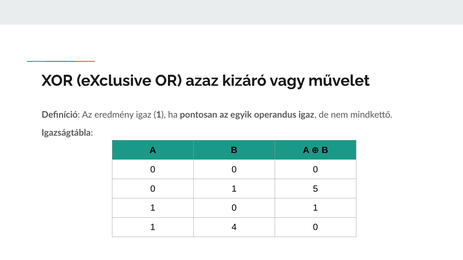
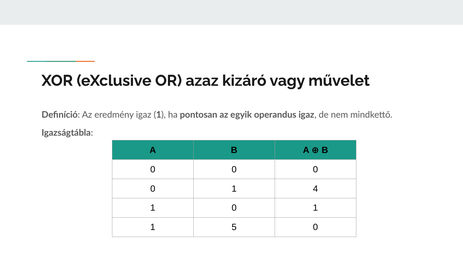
5: 5 -> 4 (315, 189)
4: 4 -> 5 (234, 228)
